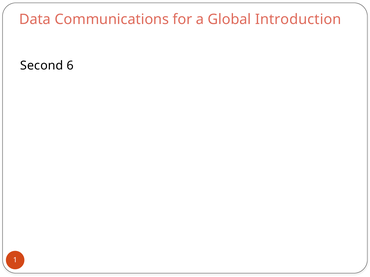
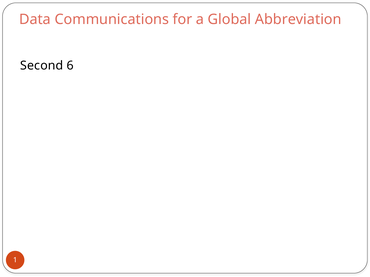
Introduction: Introduction -> Abbreviation (298, 19)
